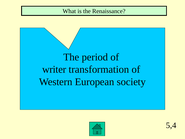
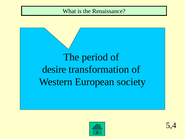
writer: writer -> desire (54, 69)
